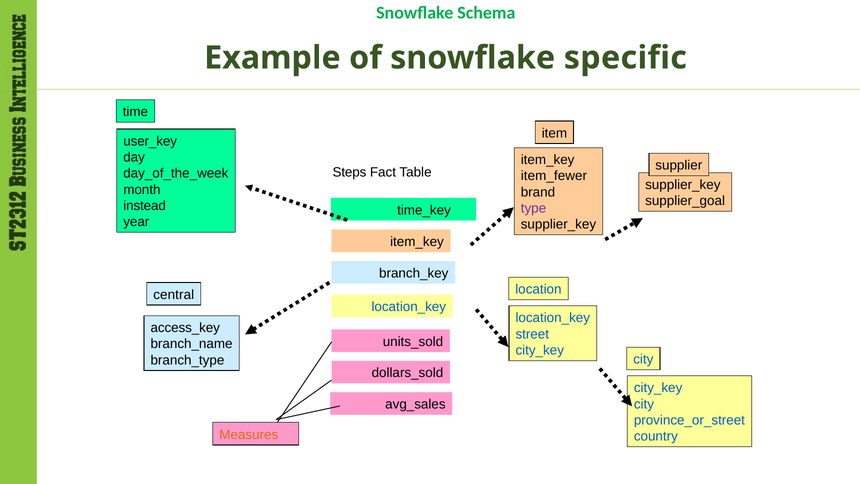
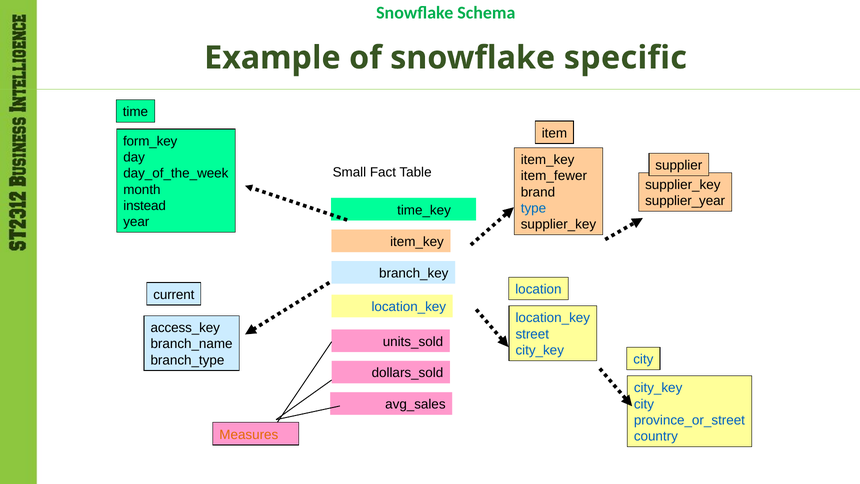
user_key: user_key -> form_key (150, 141)
Steps: Steps -> Small (349, 172)
supplier_goal: supplier_goal -> supplier_year (685, 201)
type colour: purple -> blue (533, 208)
central: central -> current (174, 295)
